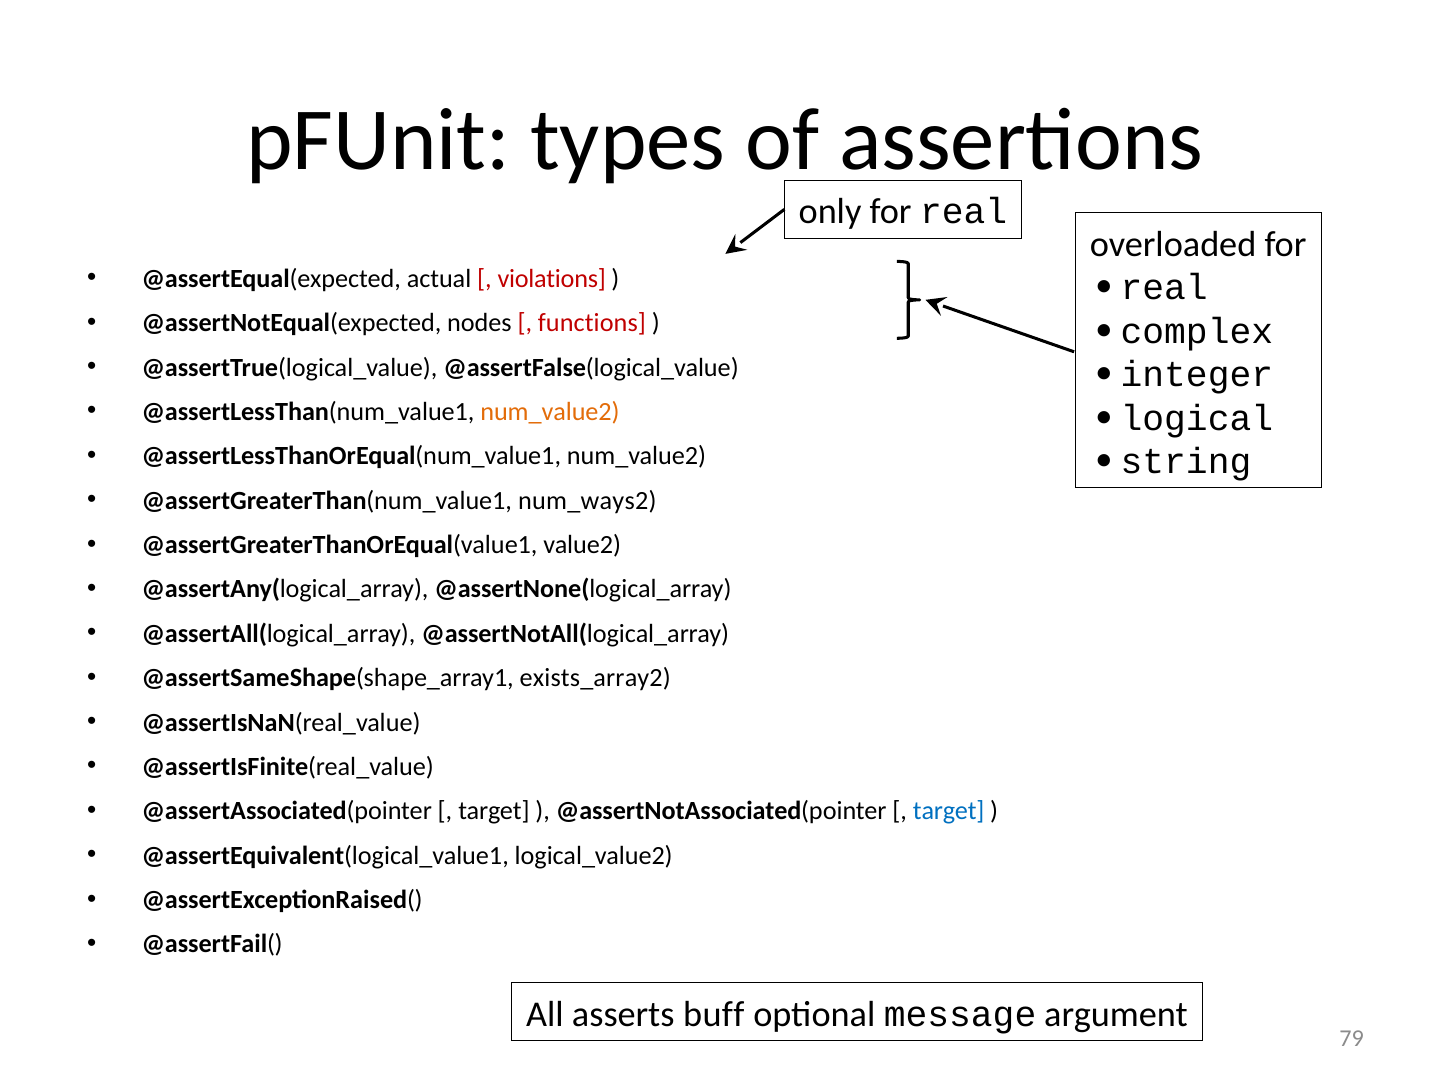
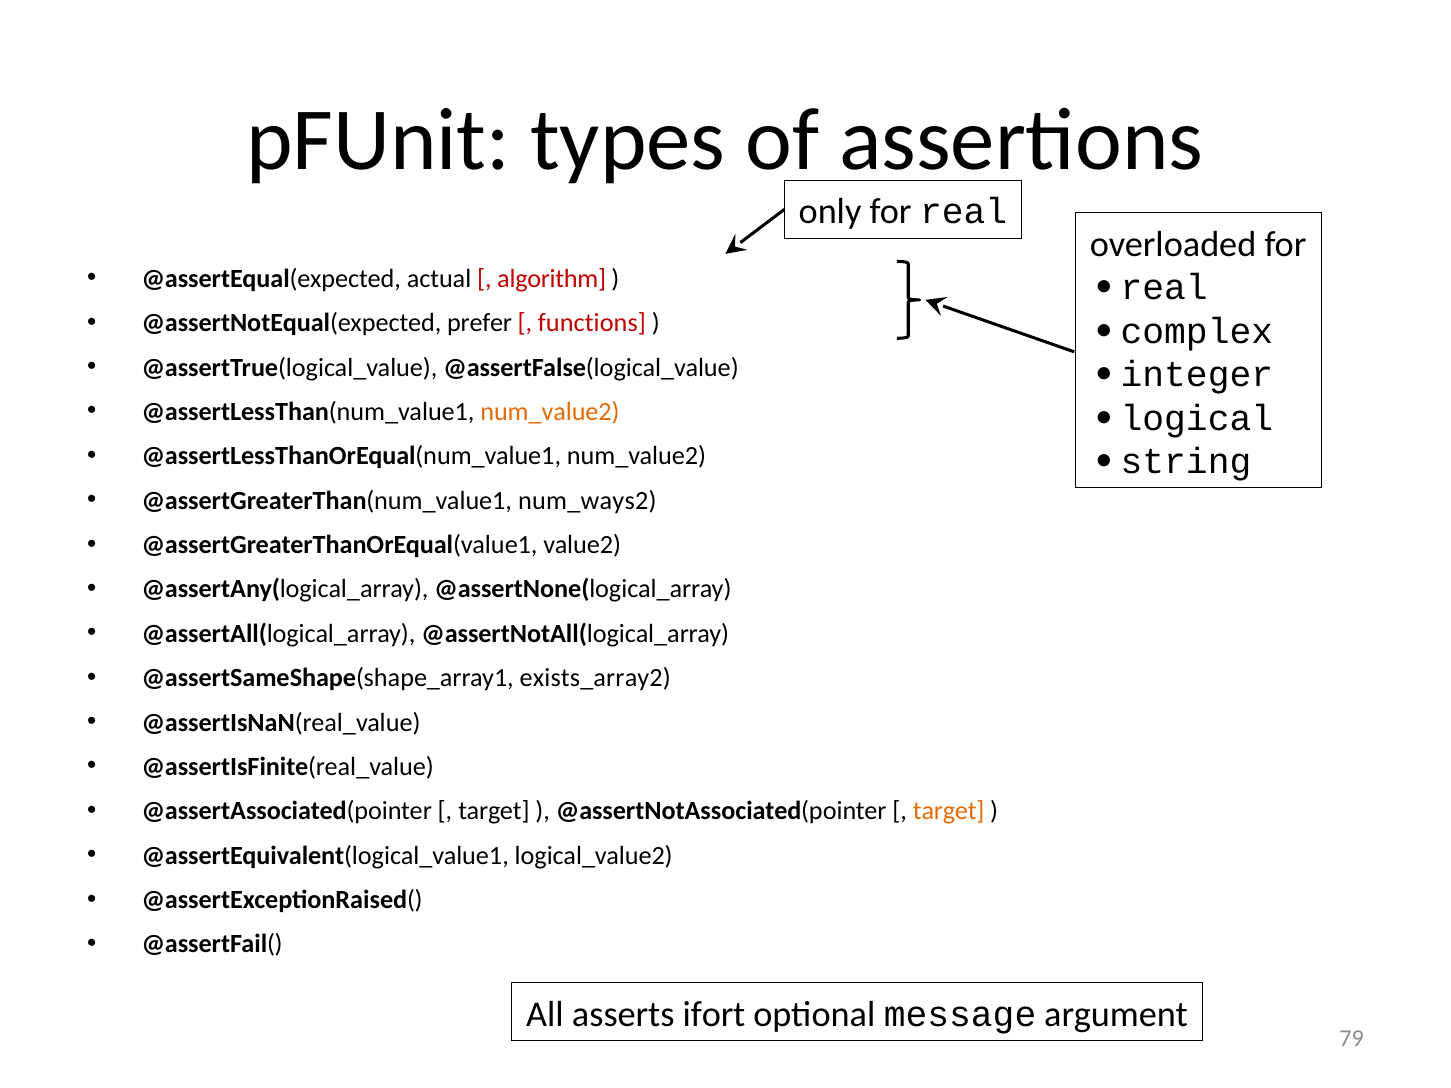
violations: violations -> algorithm (552, 279)
nodes: nodes -> prefer (480, 323)
target colour: blue -> orange (949, 811)
buff: buff -> ifort (714, 1014)
